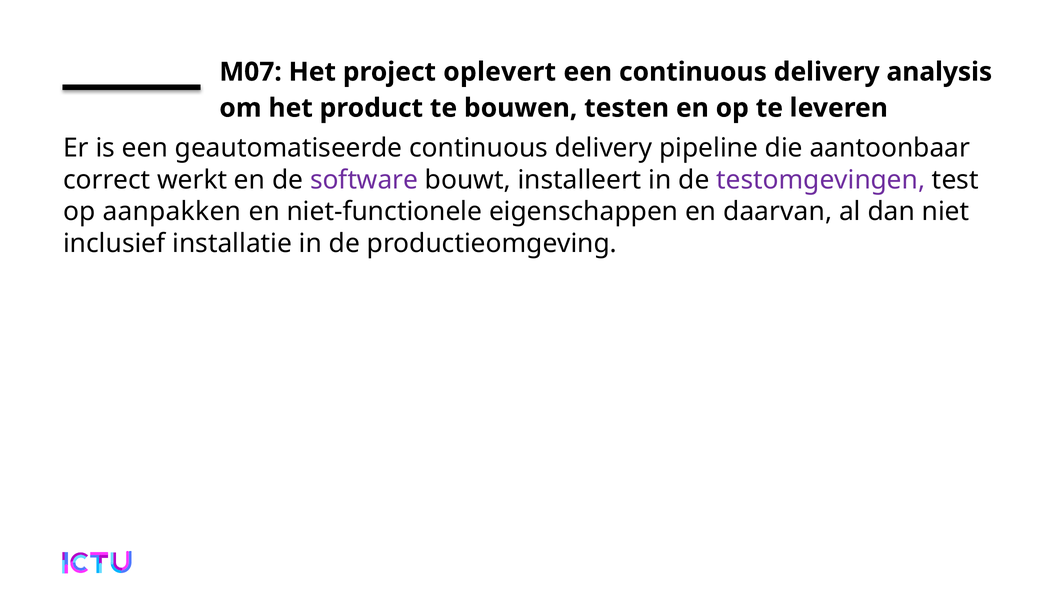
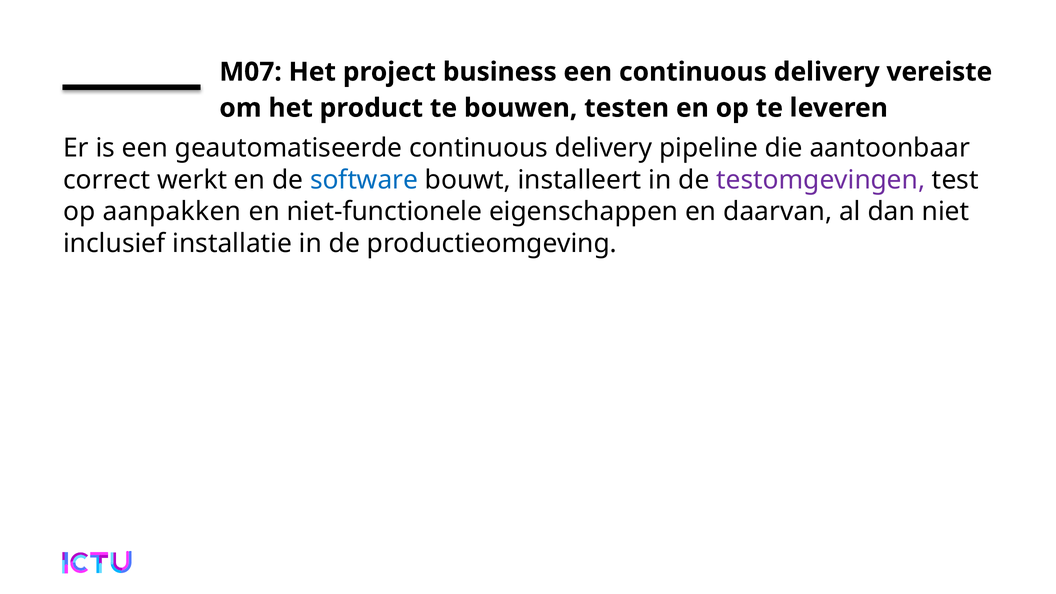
oplevert: oplevert -> business (500, 72)
analysis: analysis -> vereiste (939, 72)
software colour: purple -> blue (364, 180)
